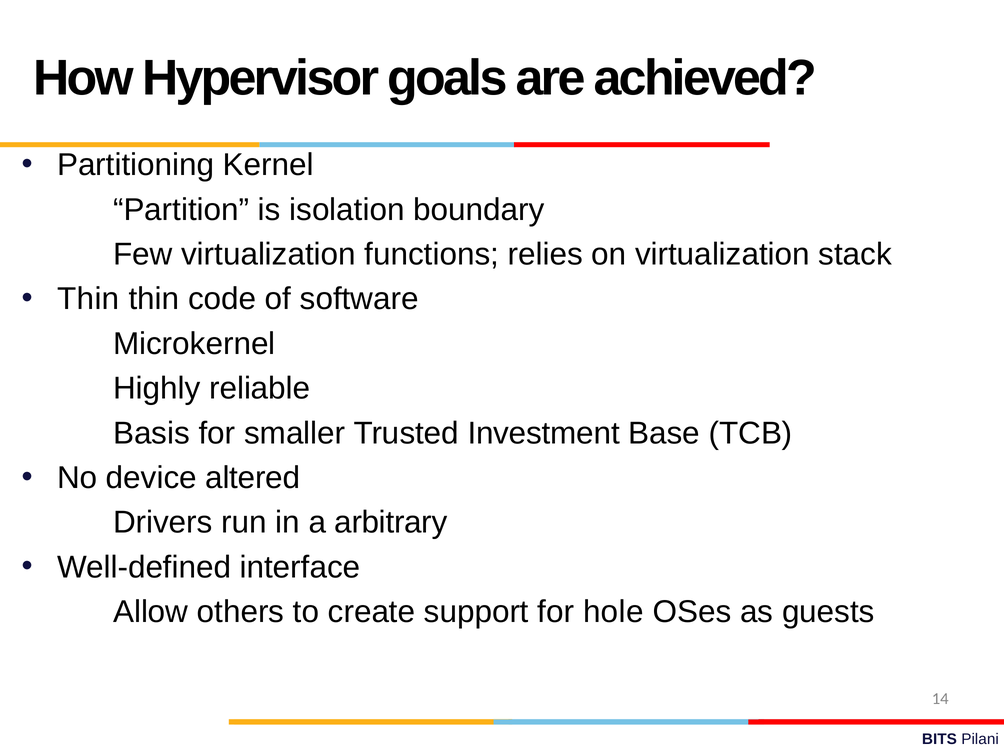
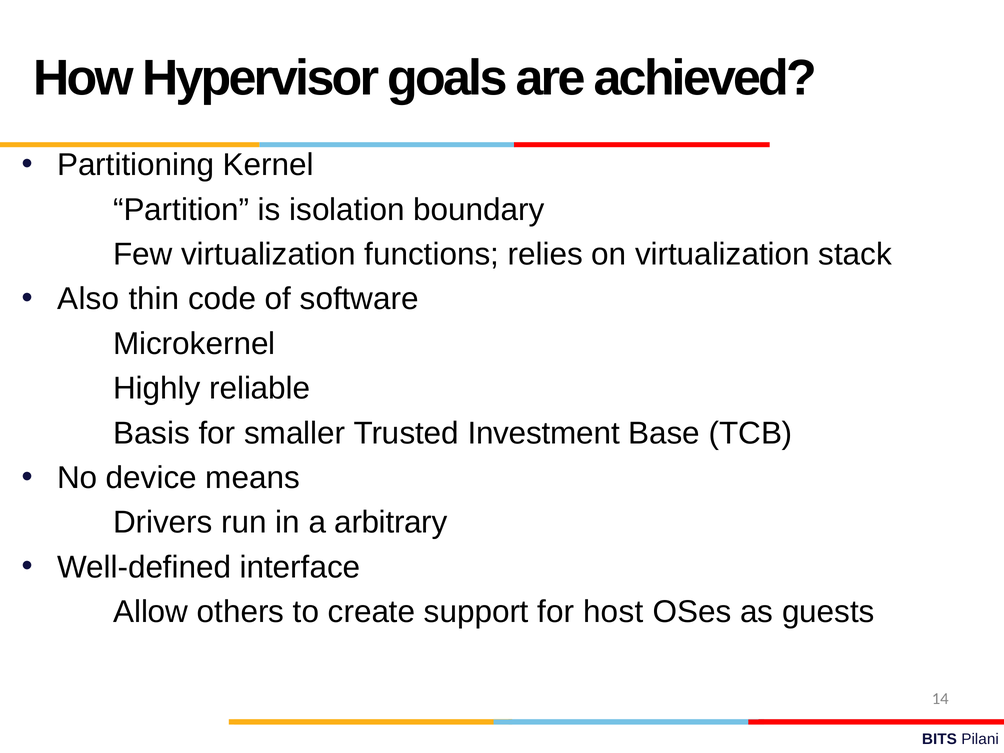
Thin: Thin -> Also (88, 299)
altered: altered -> means (253, 478)
hole: hole -> host (613, 612)
